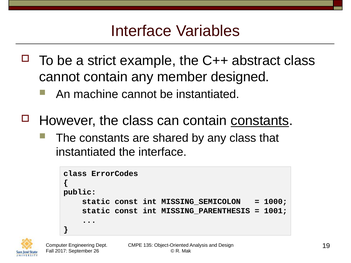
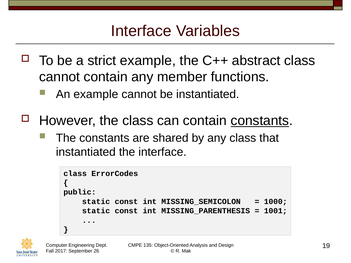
designed: designed -> functions (240, 77)
An machine: machine -> example (96, 94)
